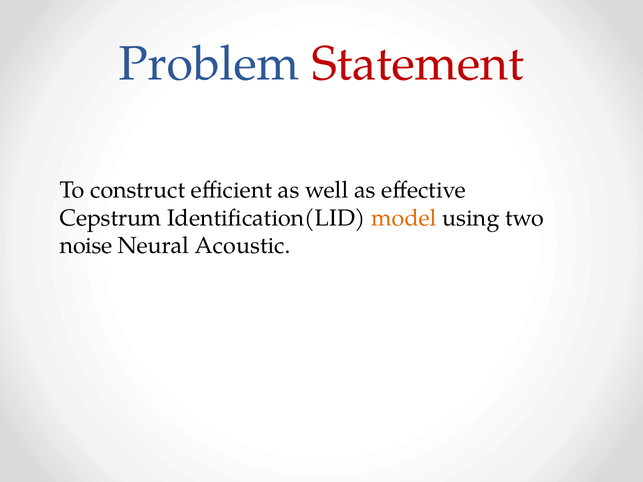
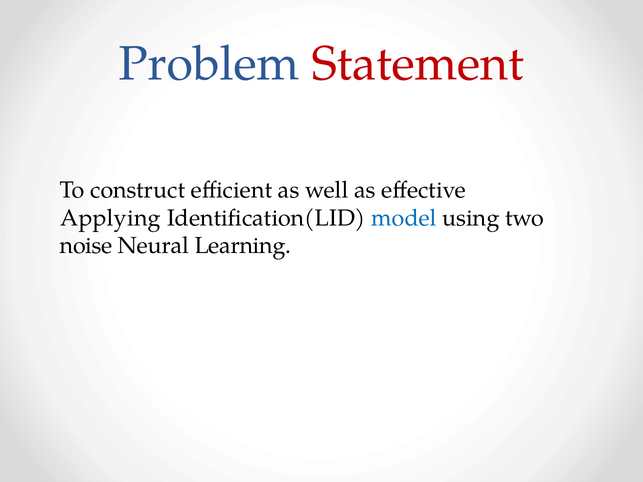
Cepstrum: Cepstrum -> Applying (110, 218)
model colour: orange -> blue (404, 218)
Acoustic: Acoustic -> Learning (243, 246)
